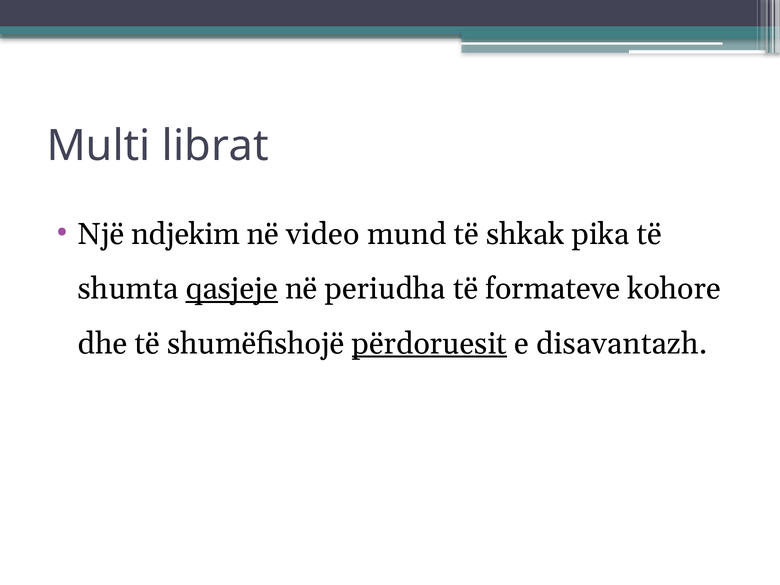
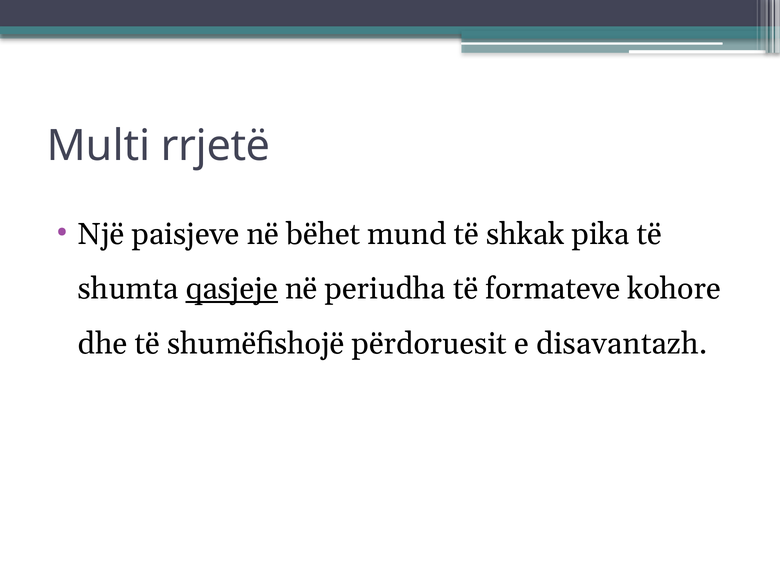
librat: librat -> rrjetë (216, 146)
ndjekim: ndjekim -> paisjeve (186, 234)
video: video -> bëhet (323, 234)
përdoruesit underline: present -> none (429, 344)
